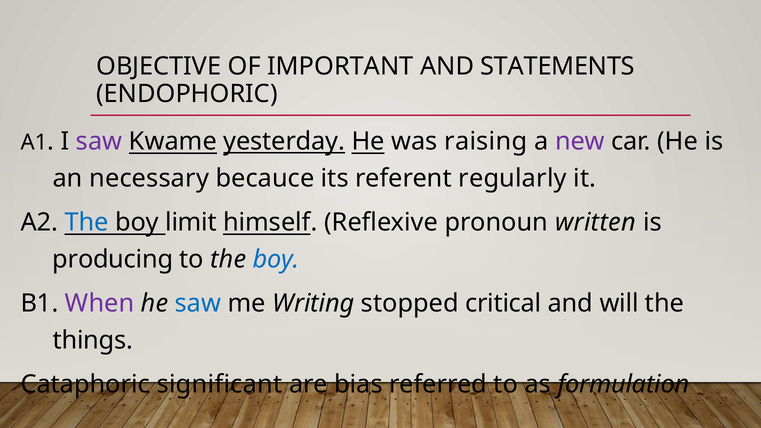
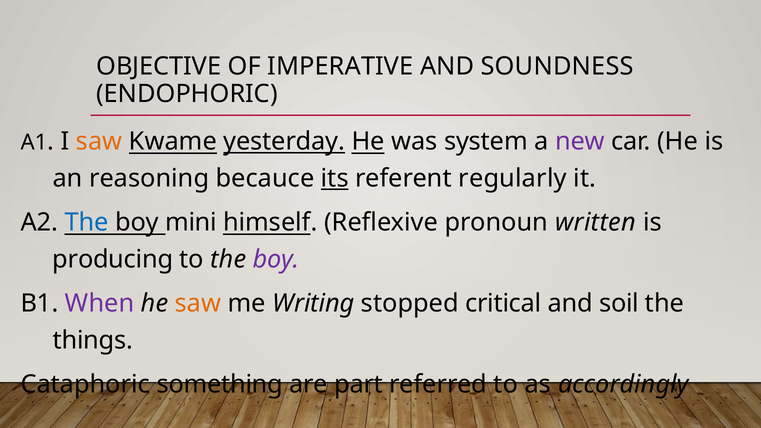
IMPORTANT: IMPORTANT -> IMPERATIVE (340, 67)
STATEMENTS: STATEMENTS -> SOUNDNESS (557, 67)
saw colour: purple -> orange (99, 142)
raising: raising -> system (486, 142)
necessary: necessary -> reasoning (149, 178)
its underline: none -> present (335, 178)
limit: limit -> mini (191, 223)
boy colour: blue -> purple (276, 259)
saw colour: blue -> orange (198, 304)
will: will -> soil (619, 304)
significant: significant -> something (220, 385)
bias: bias -> part (359, 385)
formulation: formulation -> accordingly (623, 385)
